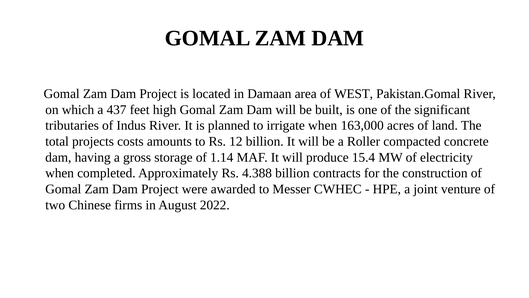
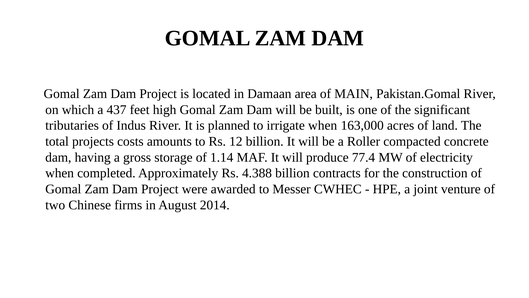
WEST: WEST -> MAIN (354, 94)
15.4: 15.4 -> 77.4 (364, 157)
2022: 2022 -> 2014 (215, 205)
